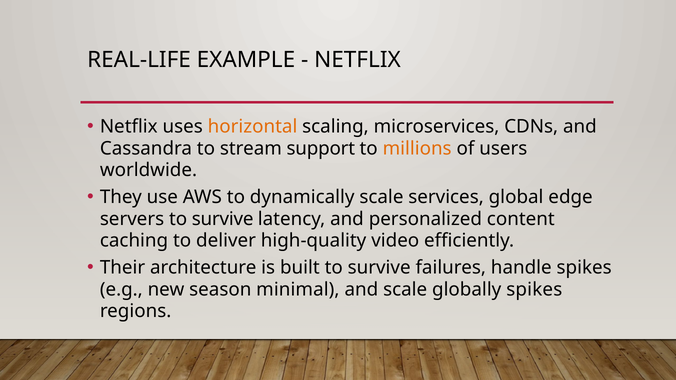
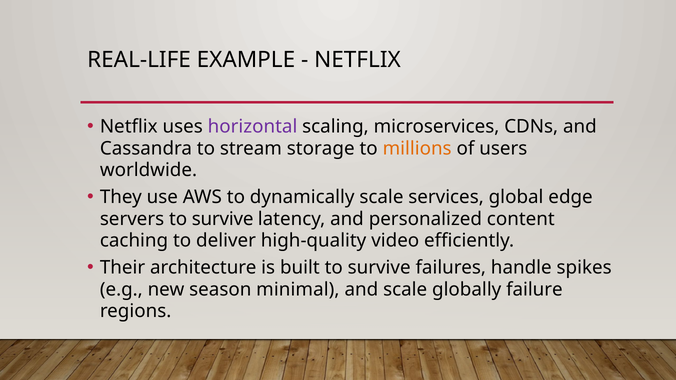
horizontal colour: orange -> purple (253, 127)
support: support -> storage (321, 148)
globally spikes: spikes -> failure (534, 290)
